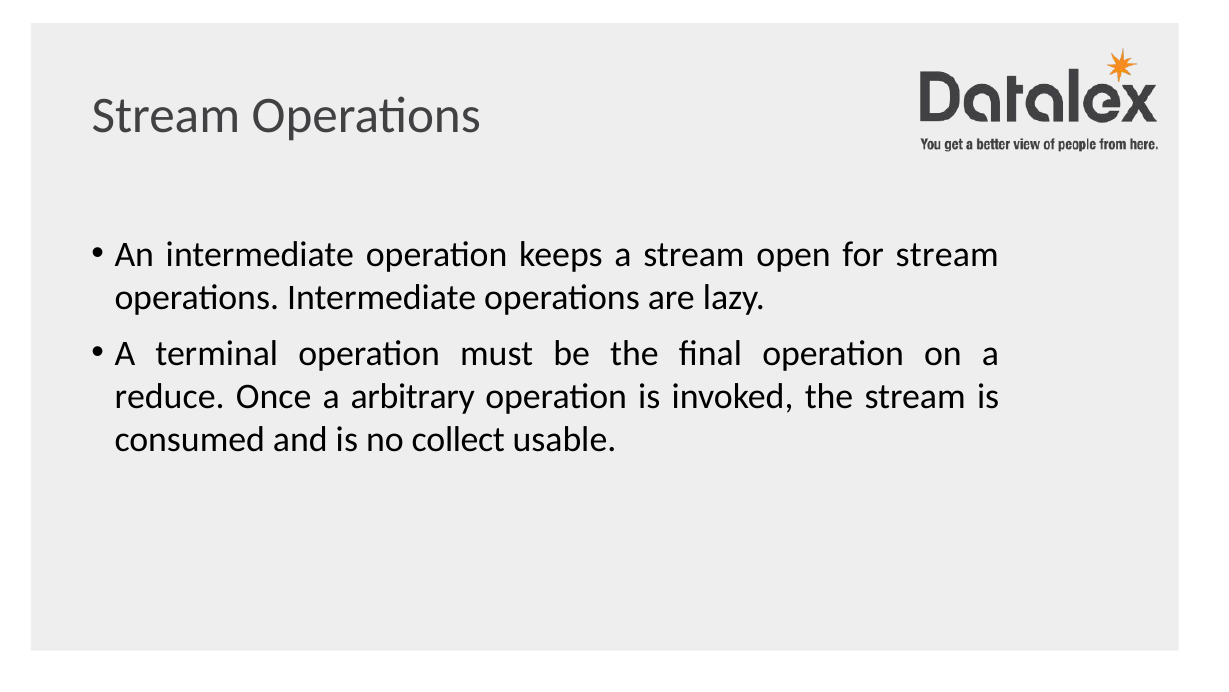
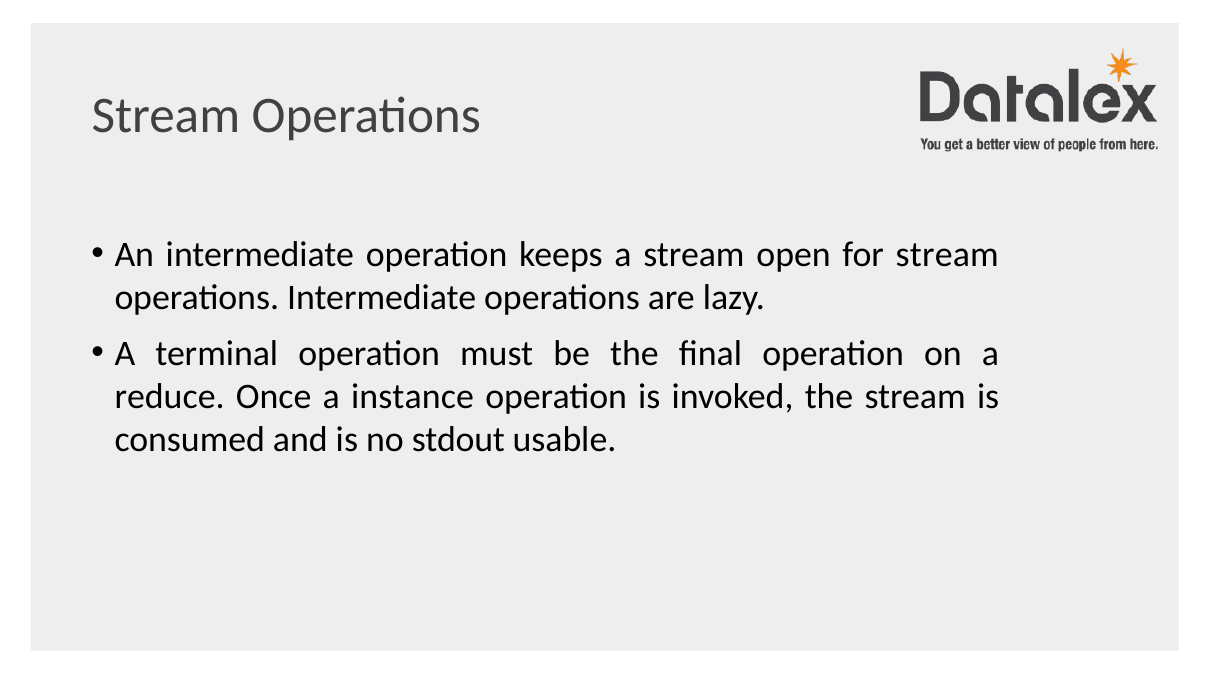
arbitrary: arbitrary -> instance (412, 396)
collect: collect -> stdout (458, 439)
